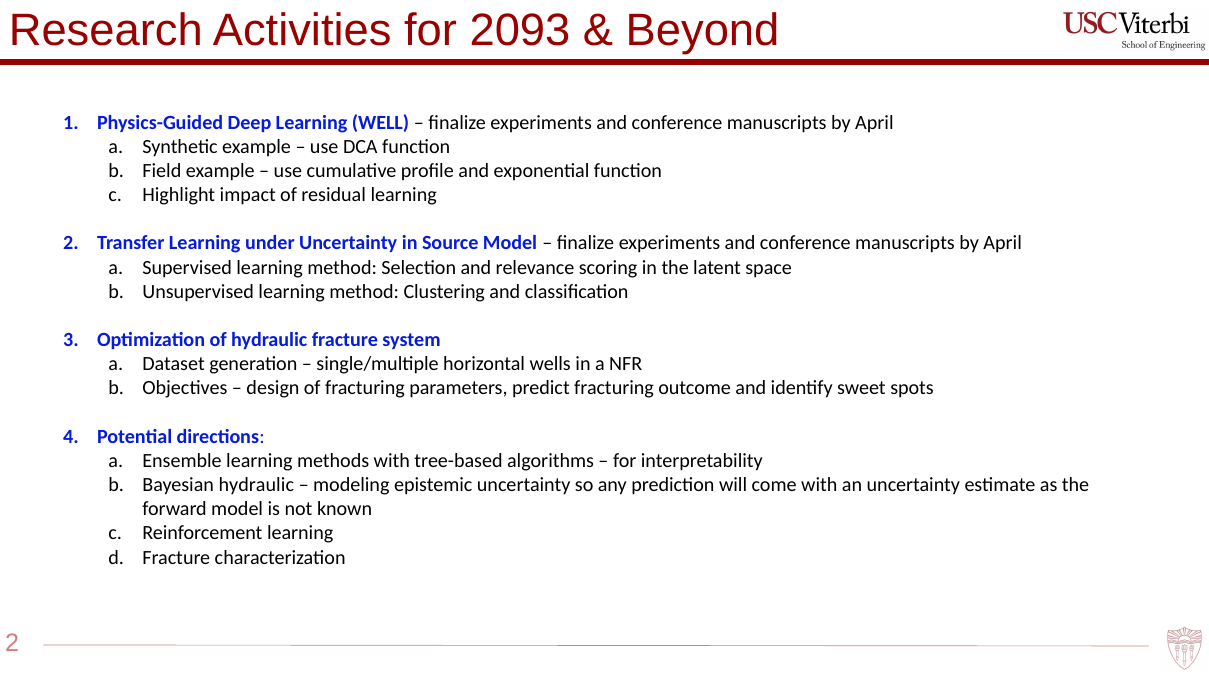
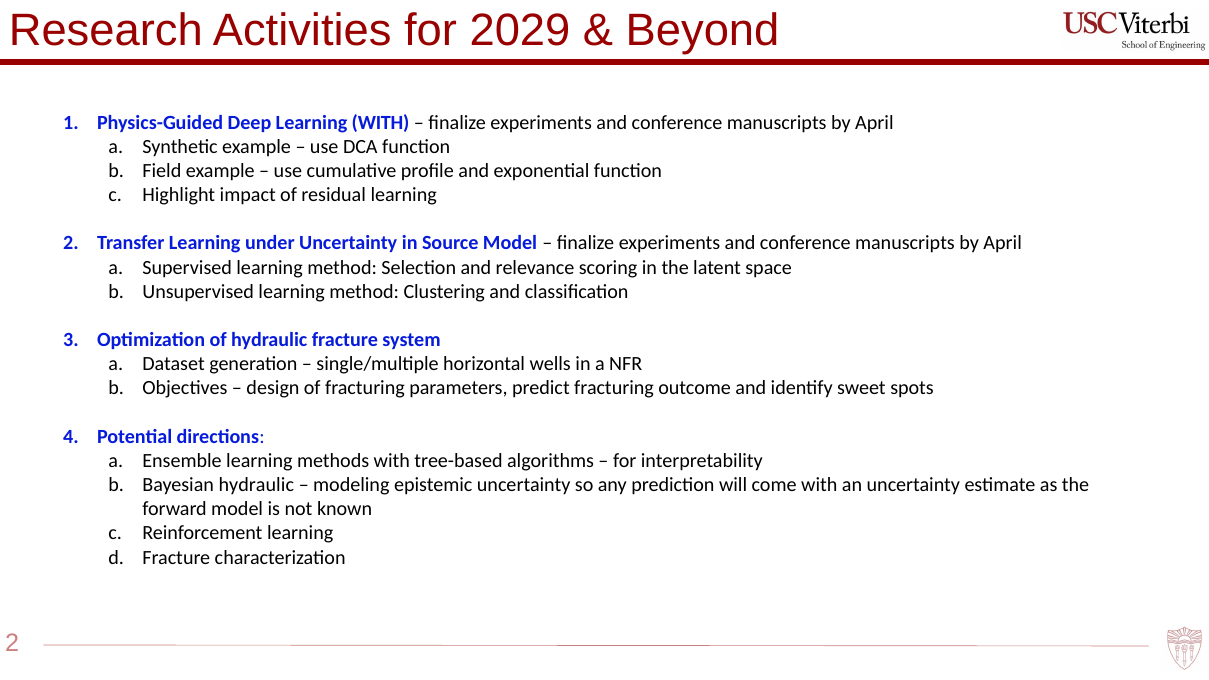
2093: 2093 -> 2029 (520, 30)
Learning WELL: WELL -> WITH (381, 123)
